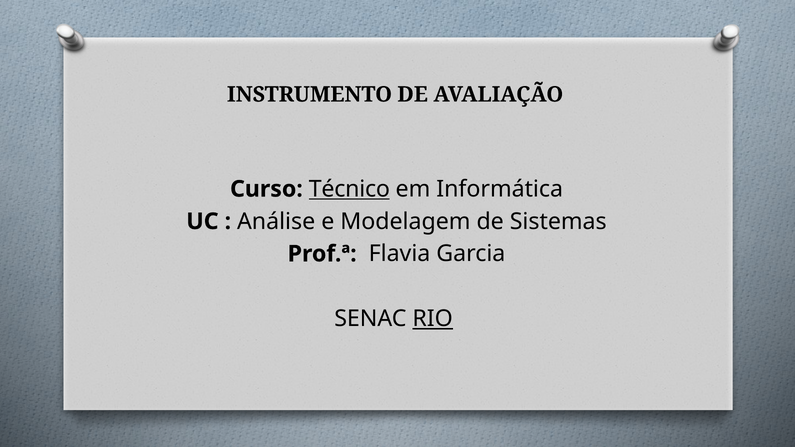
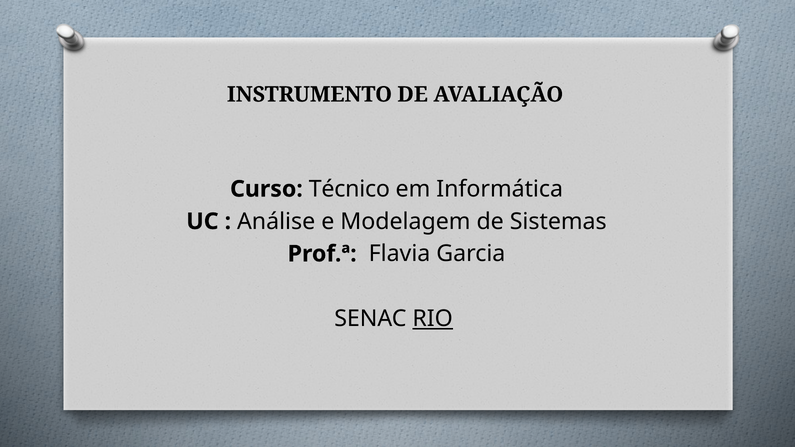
Técnico underline: present -> none (349, 189)
